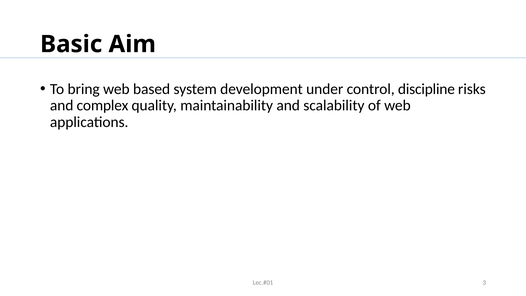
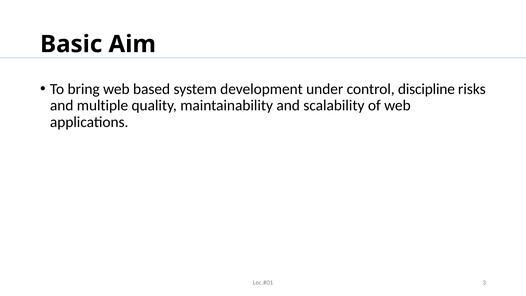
complex: complex -> multiple (102, 106)
